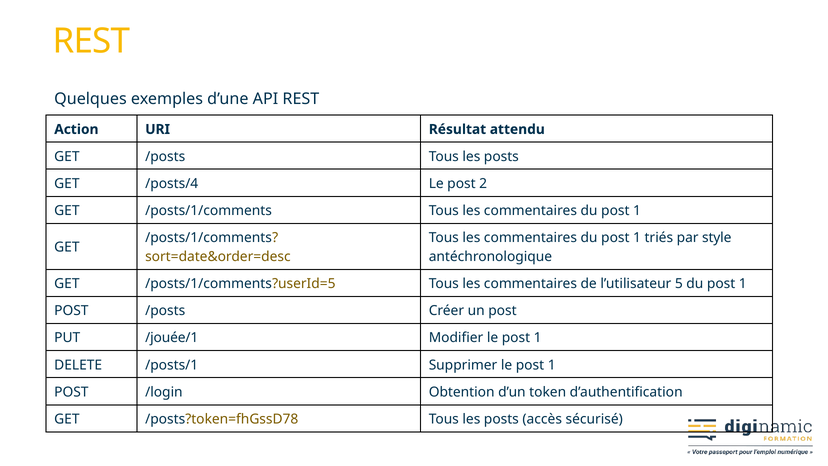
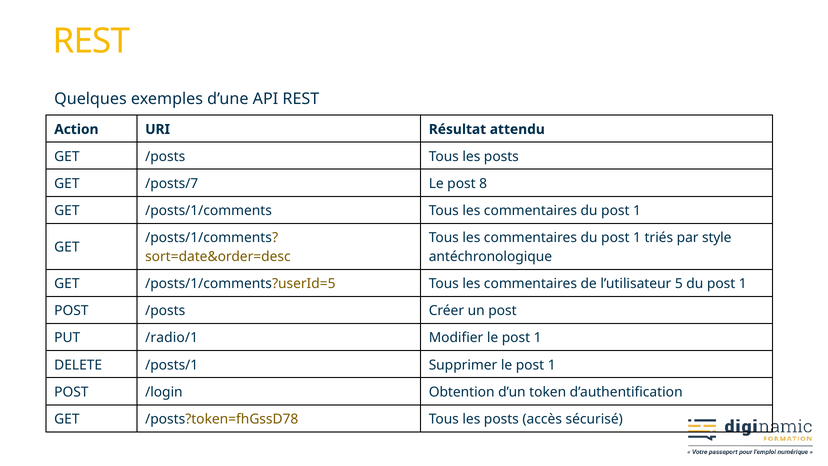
/posts/4: /posts/4 -> /posts/7 (172, 183)
2: 2 -> 8 (483, 183)
/jouée/1: /jouée/1 -> /radio/1 (172, 338)
